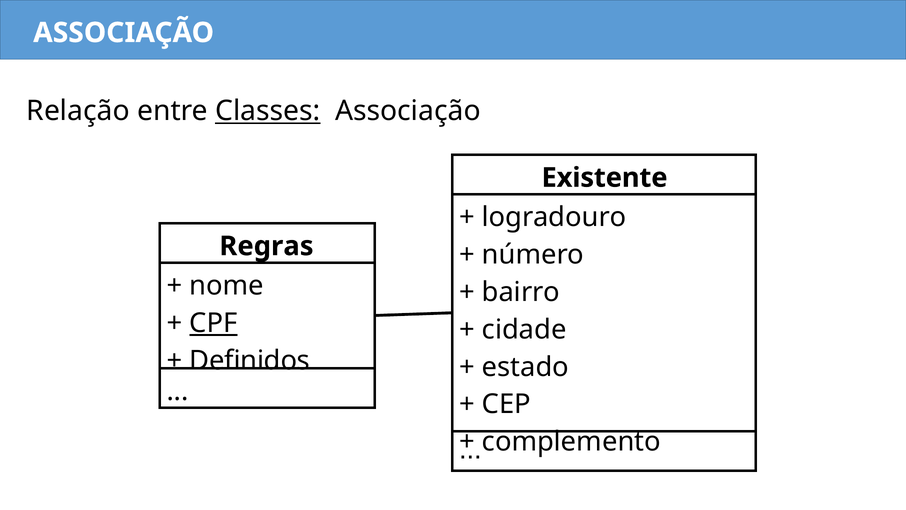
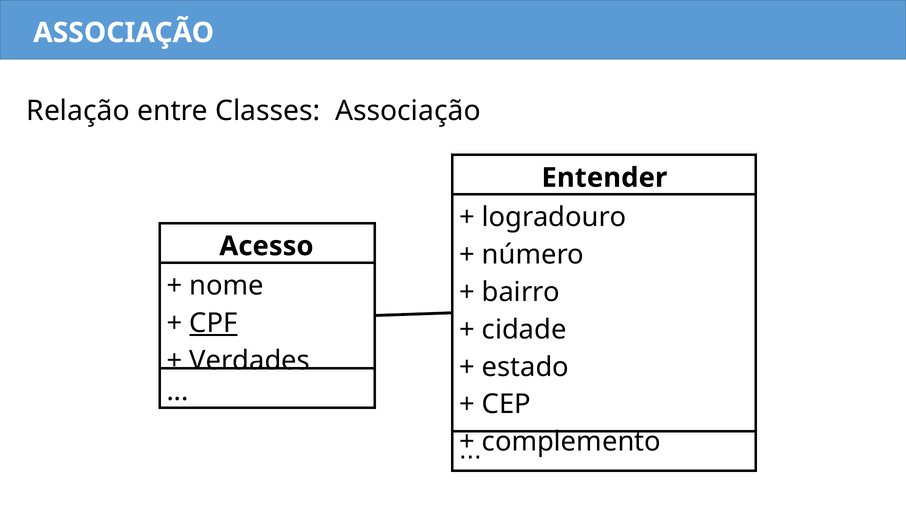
Classes underline: present -> none (268, 111)
Existente: Existente -> Entender (604, 178)
Regras: Regras -> Acesso (266, 246)
Definidos: Definidos -> Verdades (250, 360)
